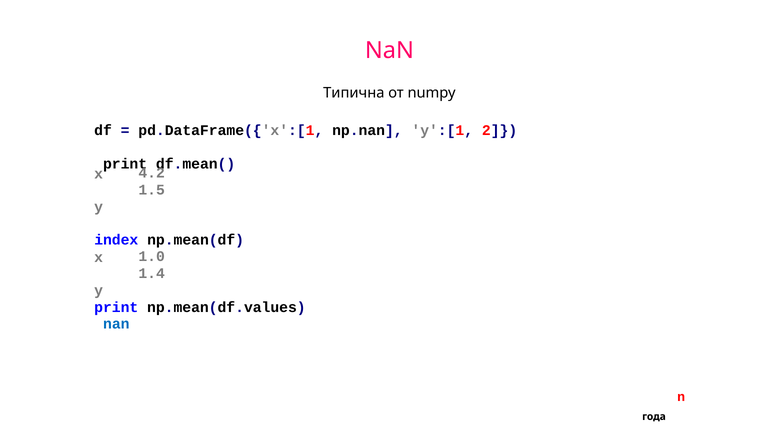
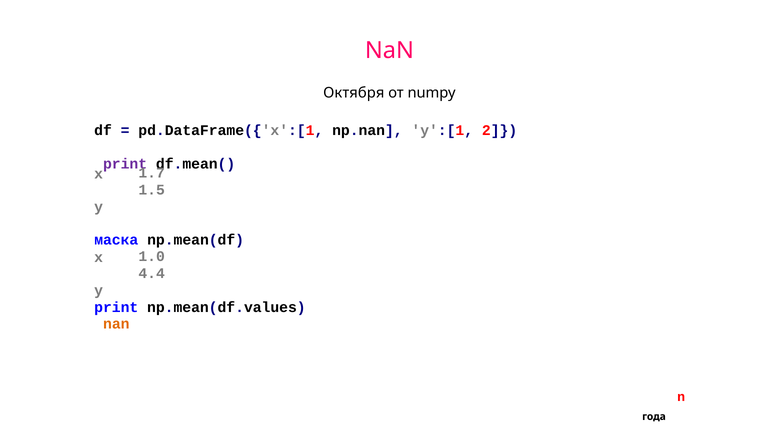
Типична: Типична -> Октября (354, 93)
print colour: black -> purple (125, 164)
4.2: 4.2 -> 1.7 (152, 173)
index: index -> маска (116, 240)
1.4: 1.4 -> 4.4 (152, 274)
nan colour: blue -> orange (116, 324)
